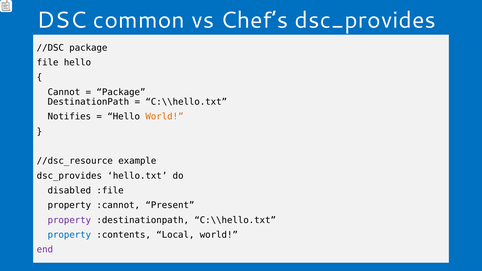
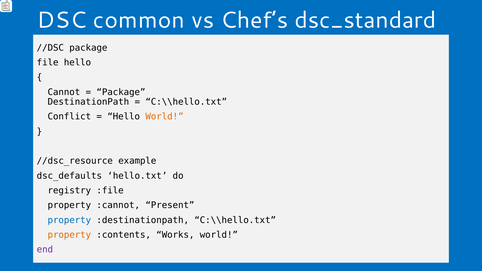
Chef’s dsc_provides: dsc_provides -> dsc_standard (365, 20)
Notifies: Notifies -> Conflict (69, 117)
dsc_provides: dsc_provides -> dsc_defaults (69, 176)
disabled: disabled -> registry (69, 191)
property colour: purple -> blue (69, 220)
property colour: blue -> orange (69, 235)
Local: Local -> Works (175, 235)
